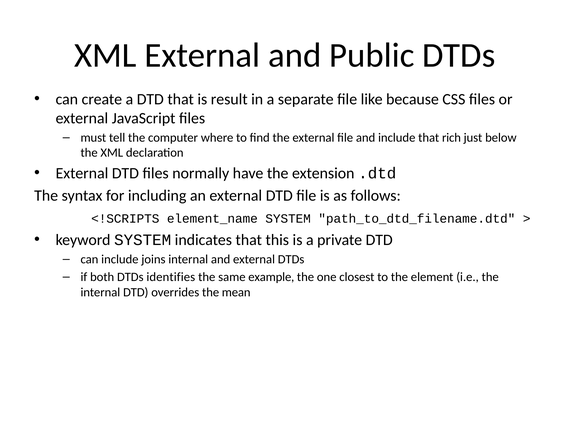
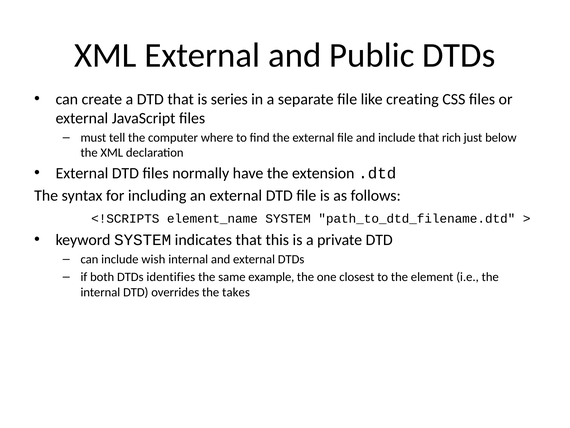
result: result -> series (229, 99)
because: because -> creating (412, 99)
joins: joins -> wish (153, 259)
mean: mean -> takes (236, 292)
